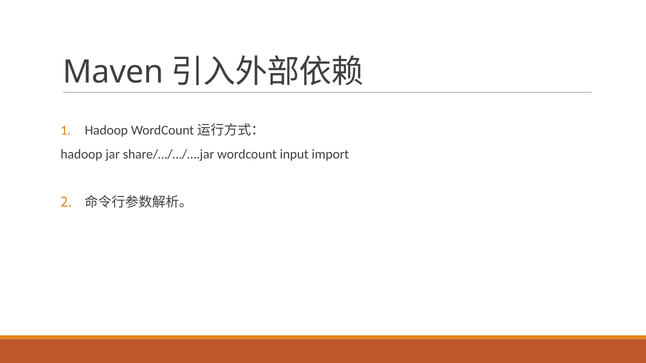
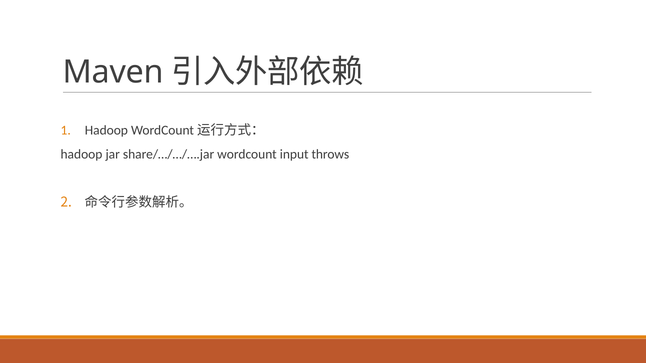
import: import -> throws (330, 155)
